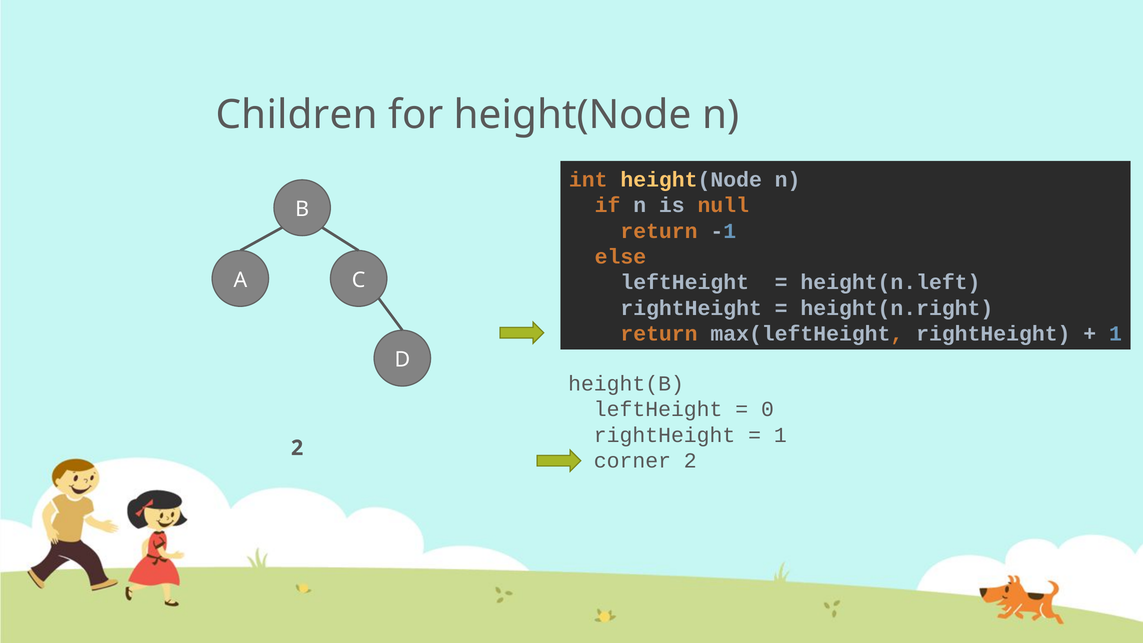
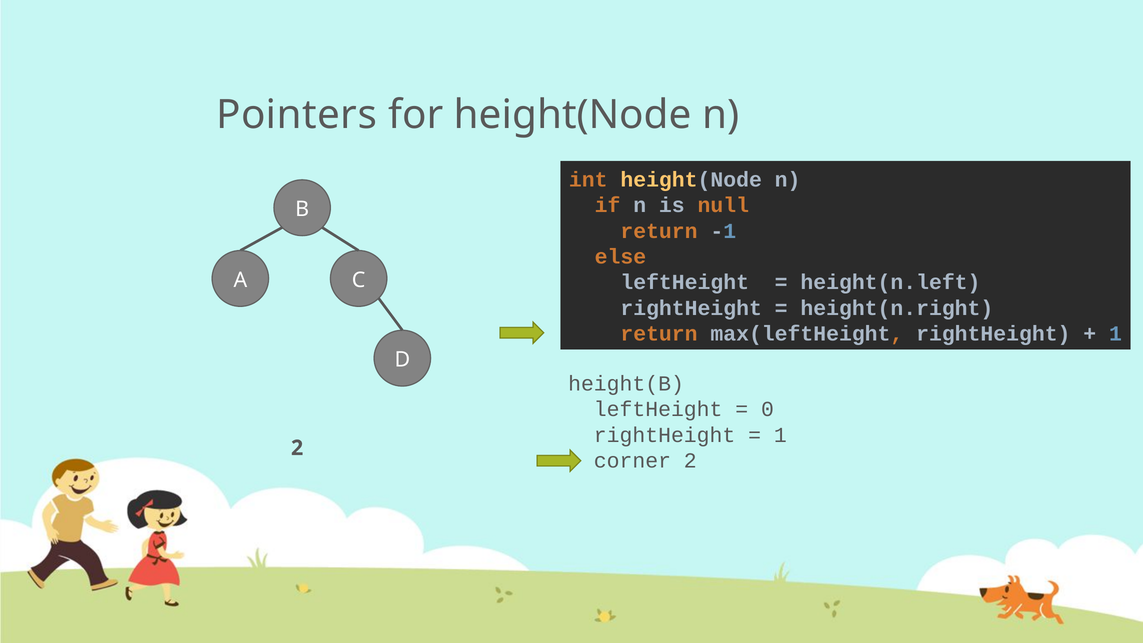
Children: Children -> Pointers (297, 115)
